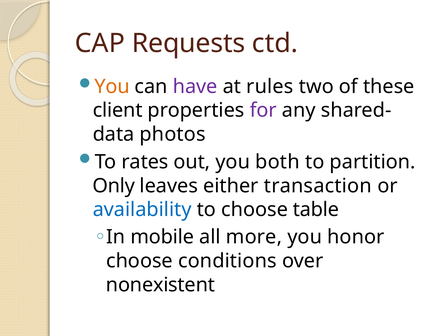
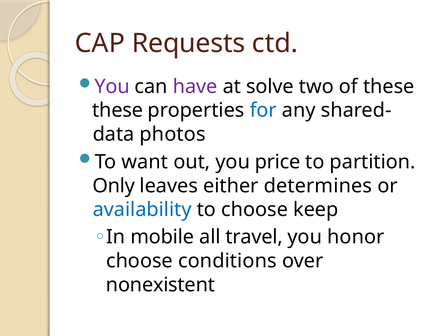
You colour: orange -> purple (112, 86)
rules: rules -> solve (270, 86)
client: client -> these (118, 110)
for colour: purple -> blue (263, 110)
rates: rates -> want (145, 162)
both: both -> price (278, 162)
transaction: transaction -> determines (318, 186)
table: table -> keep (316, 210)
more: more -> travel (254, 237)
